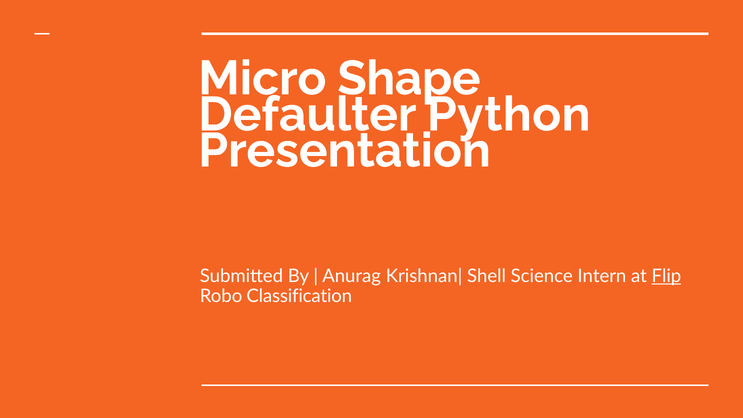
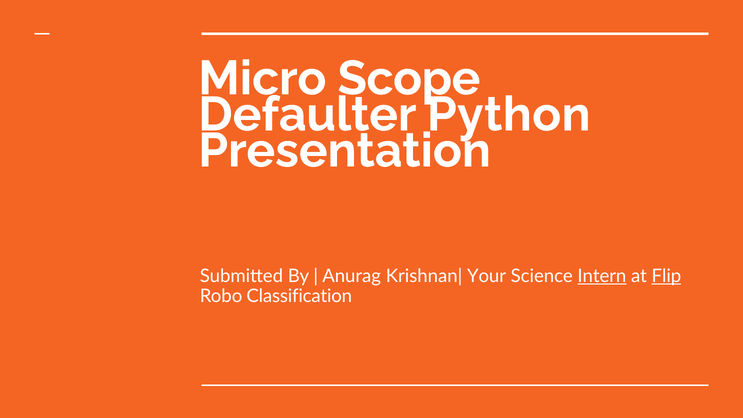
Shape: Shape -> Scope (409, 78)
Shell: Shell -> Your (487, 276)
Intern underline: none -> present (602, 276)
